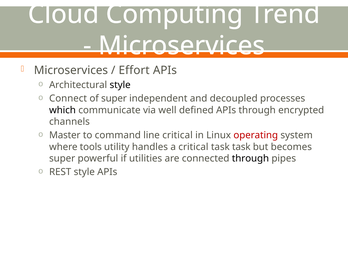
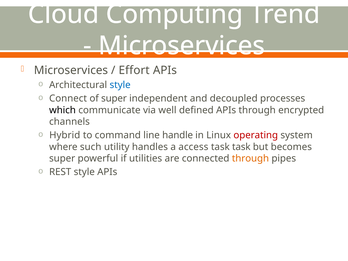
style colour: black -> blue (120, 85)
Master: Master -> Hybrid (65, 135)
line critical: critical -> handle (178, 135)
tools: tools -> such (91, 147)
a critical: critical -> access (193, 147)
through colour: black -> orange (250, 158)
